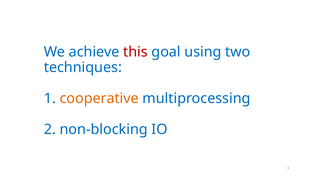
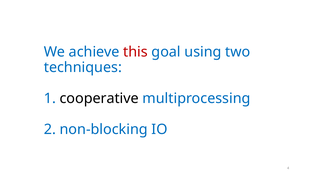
cooperative colour: orange -> black (99, 98)
